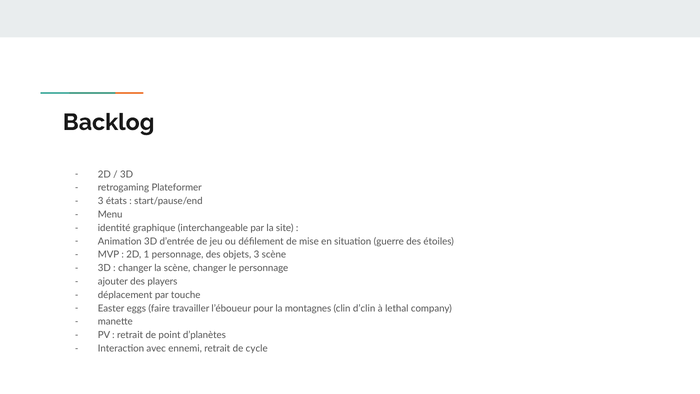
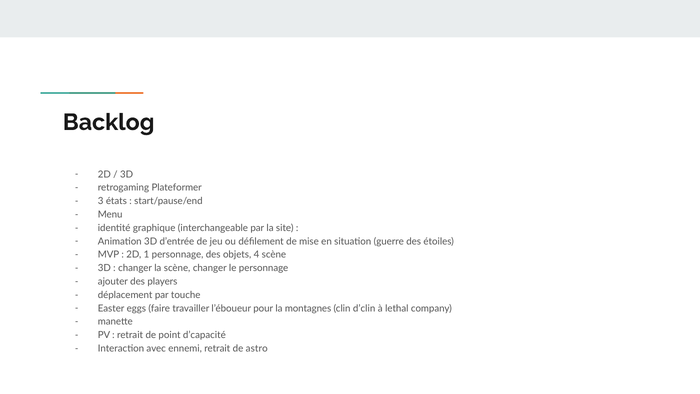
objets 3: 3 -> 4 (257, 255)
d’planètes: d’planètes -> d’capacité (204, 335)
cycle: cycle -> astro (257, 348)
